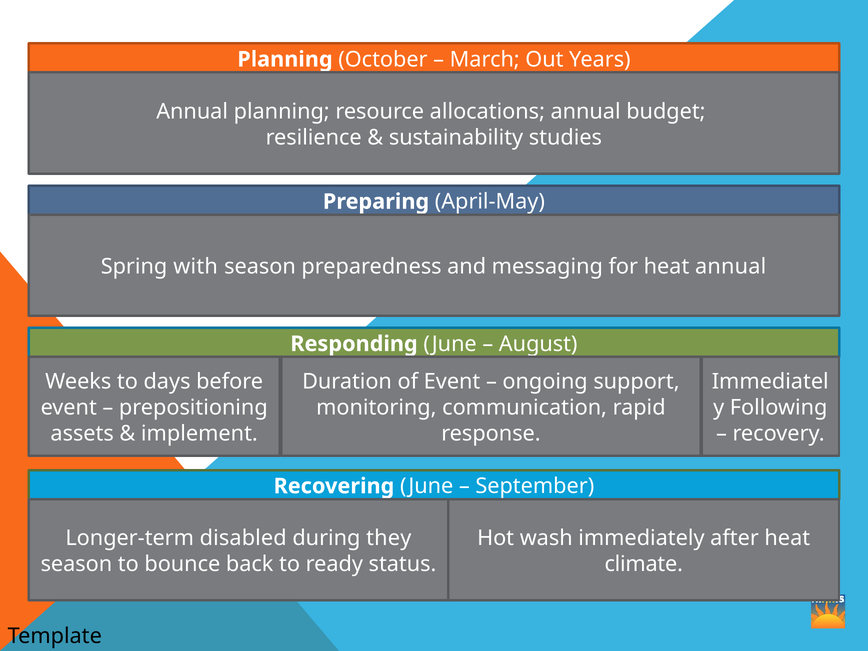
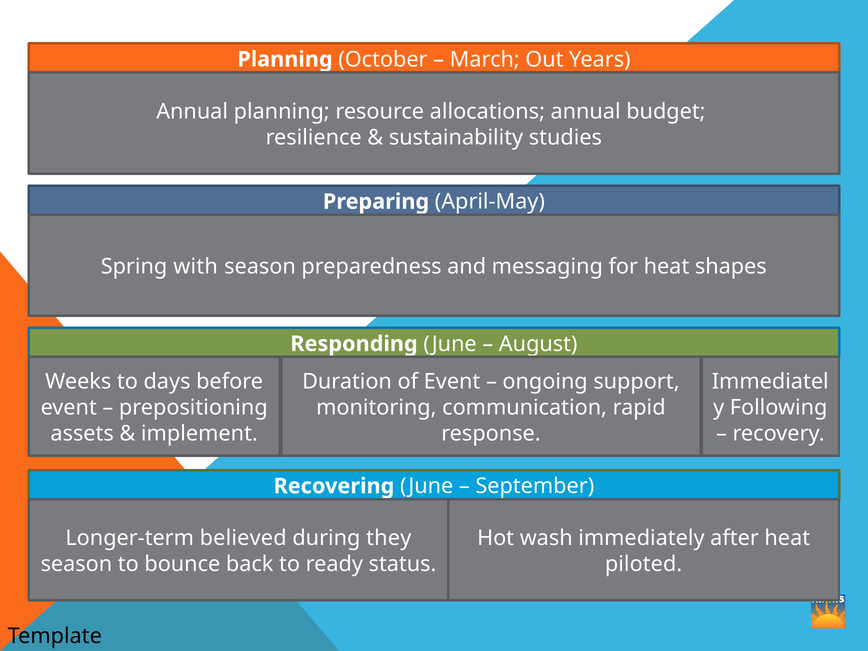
heat annual: annual -> shapes (731, 267)
disabled: disabled -> believed (243, 538)
climate: climate -> piloted (644, 564)
